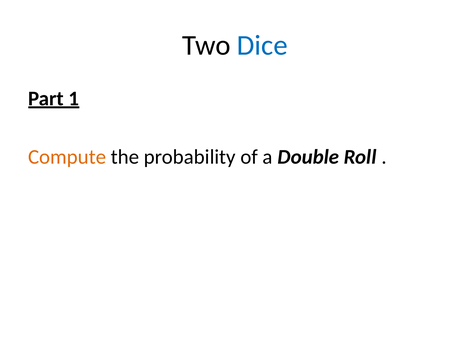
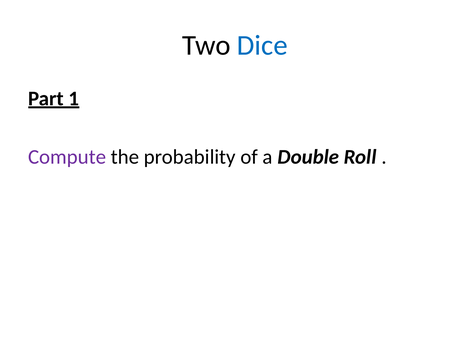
Compute colour: orange -> purple (67, 157)
